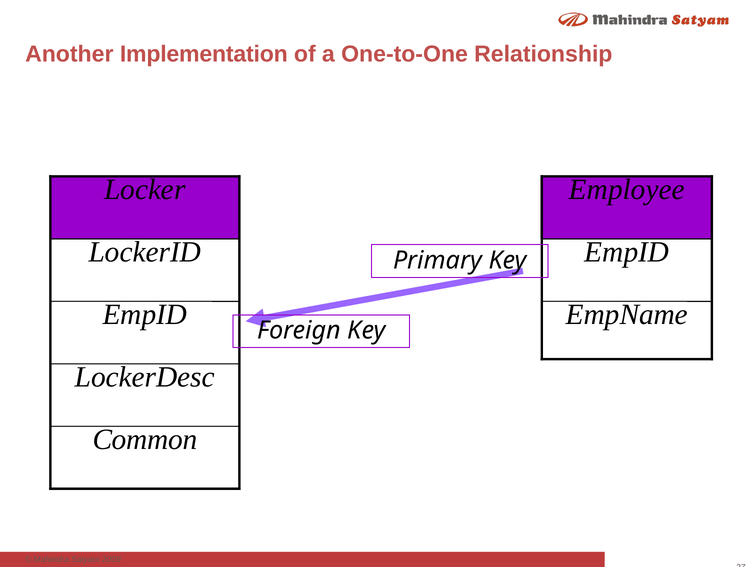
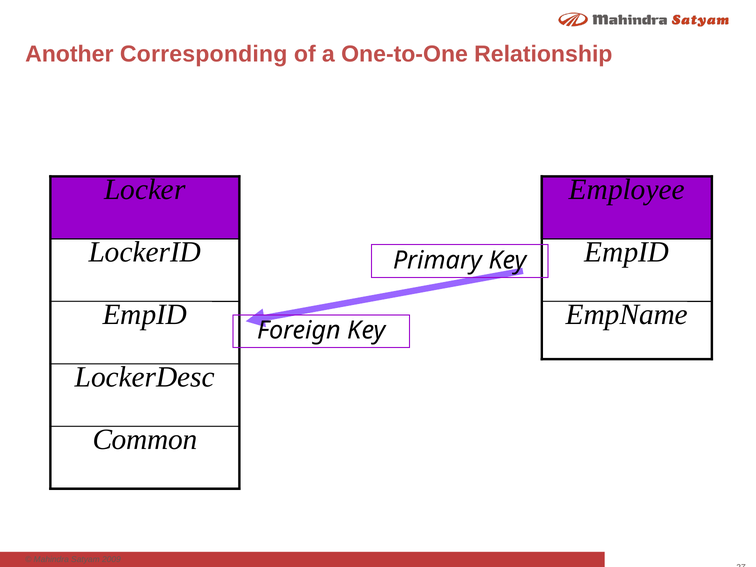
Implementation: Implementation -> Corresponding (204, 54)
